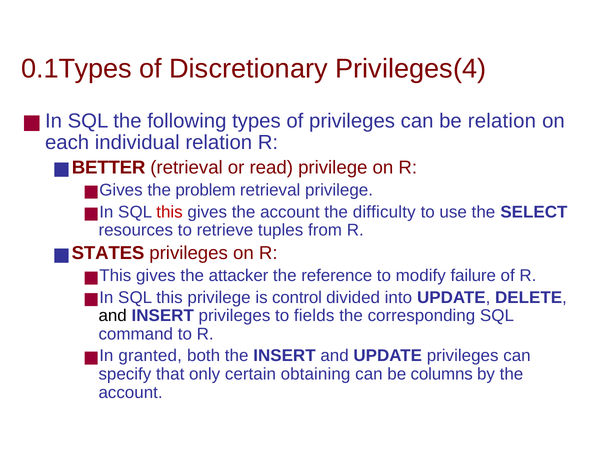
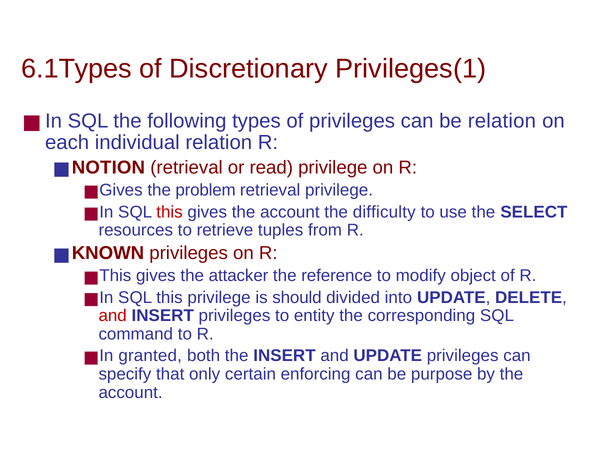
0.1Types: 0.1Types -> 6.1Types (77, 69)
Privileges(4: Privileges(4 -> Privileges(1 (411, 69)
BETTER: BETTER -> NOTION (108, 168)
STATES: STATES -> KNOWN (108, 253)
failure: failure -> object (473, 276)
control: control -> should (297, 298)
and colour: black -> red (113, 316)
fields: fields -> entity (314, 316)
obtaining: obtaining -> enforcing (316, 374)
columns: columns -> purpose (442, 374)
